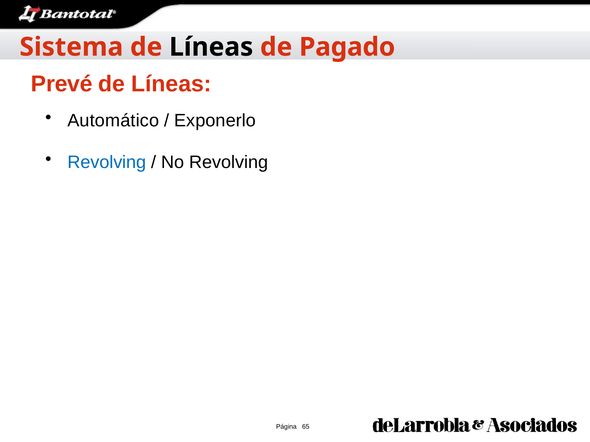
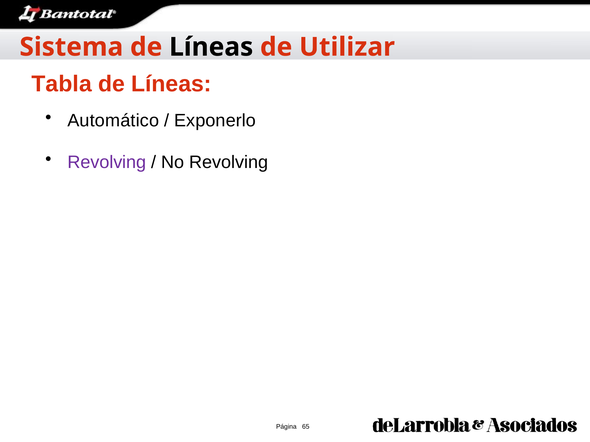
Pagado: Pagado -> Utilizar (347, 47)
Prevé: Prevé -> Tabla (62, 84)
Revolving colour: blue -> purple (107, 162)
